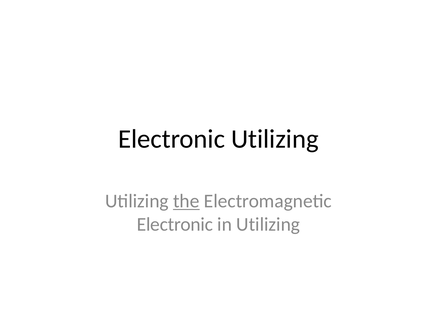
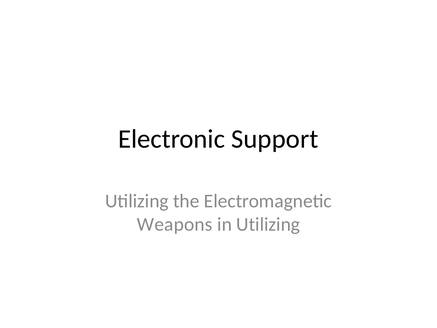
Electronic Utilizing: Utilizing -> Support (275, 139)
the underline: present -> none (186, 201)
Electronic: Electronic -> Weapons (175, 224)
